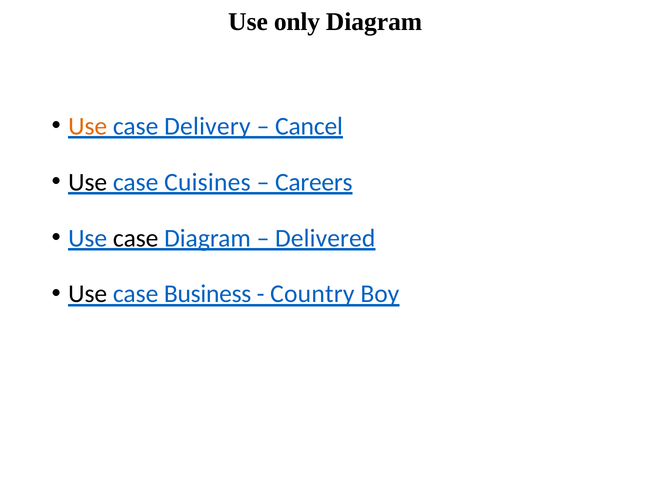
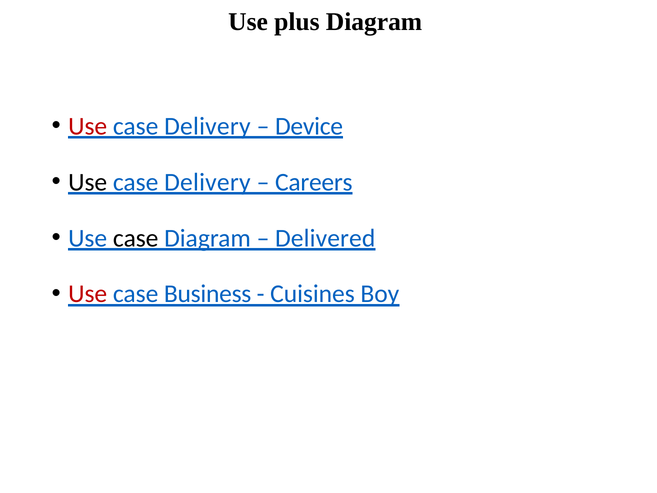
only: only -> plus (297, 22)
Use colour: orange -> red (88, 126)
Cancel: Cancel -> Device (309, 126)
Cuisines: Cuisines -> Delivery (207, 182)
Use colour: black -> red (88, 294)
Country: Country -> Cuisines (312, 294)
